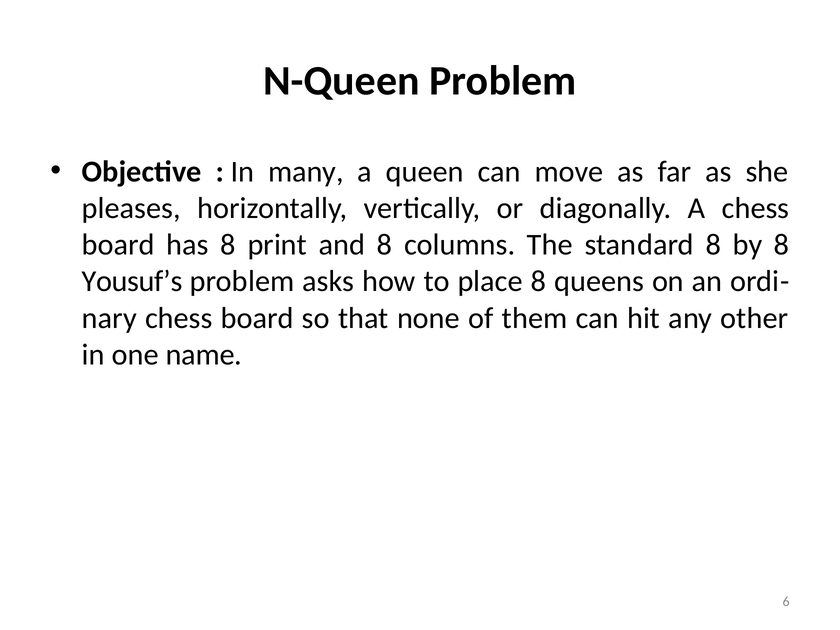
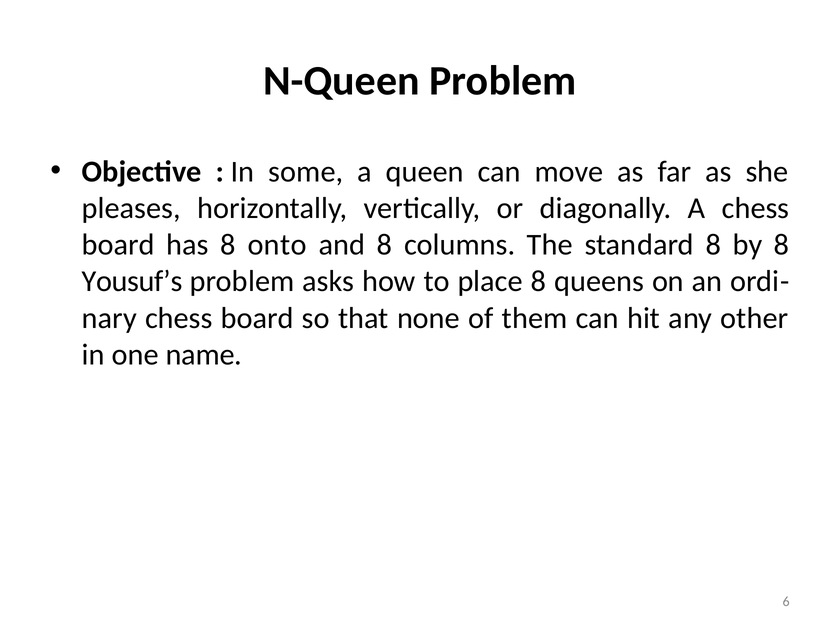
many: many -> some (306, 172)
print: print -> onto (277, 245)
